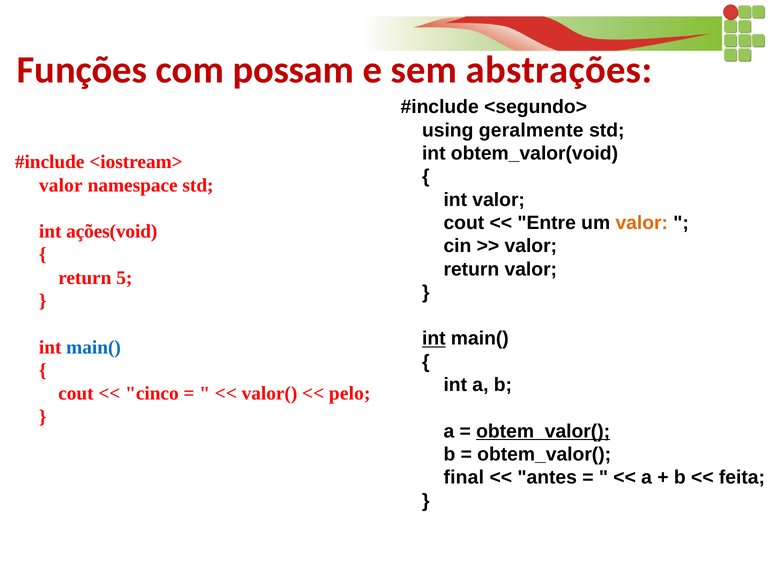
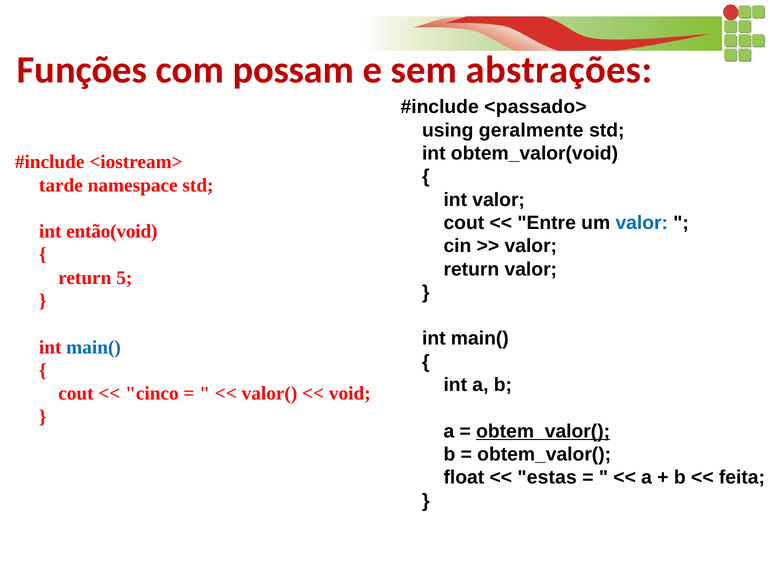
<segundo>: <segundo> -> <passado> (535, 107)
valor: valor -> tarde (61, 185)
valor colour: orange -> blue (642, 223)
ações(void: ações(void -> então(void (112, 231)
int underline: present -> none (434, 339)
pelo: pelo -> void (350, 394)
final: final -> float (464, 478)
antes: antes -> estas (547, 478)
